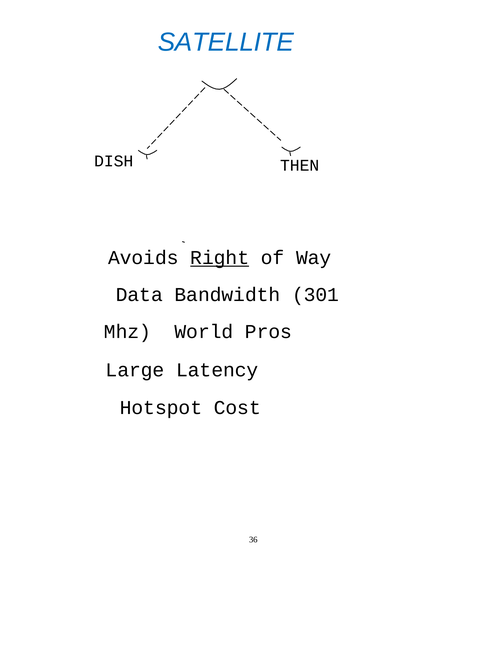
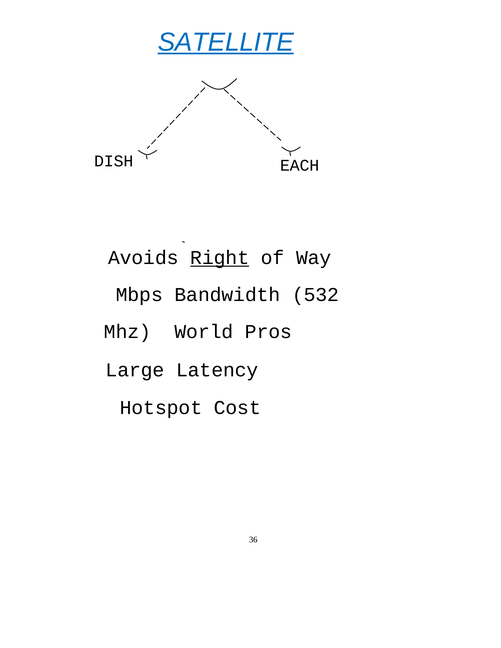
SATELLITE underline: none -> present (226, 42)
THEN: THEN -> EACH (300, 165)
Data: Data -> Mbps (139, 295)
301: 301 -> 532 (316, 295)
